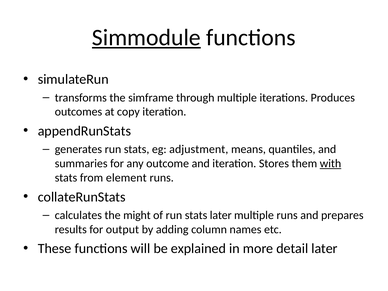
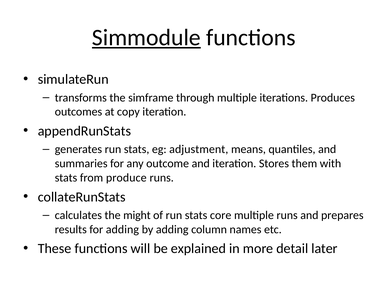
with underline: present -> none (330, 164)
element: element -> produce (126, 178)
stats later: later -> core (221, 215)
for output: output -> adding (122, 229)
